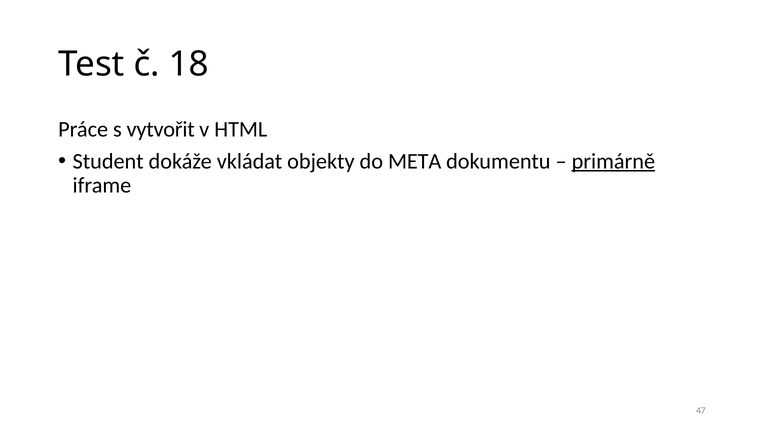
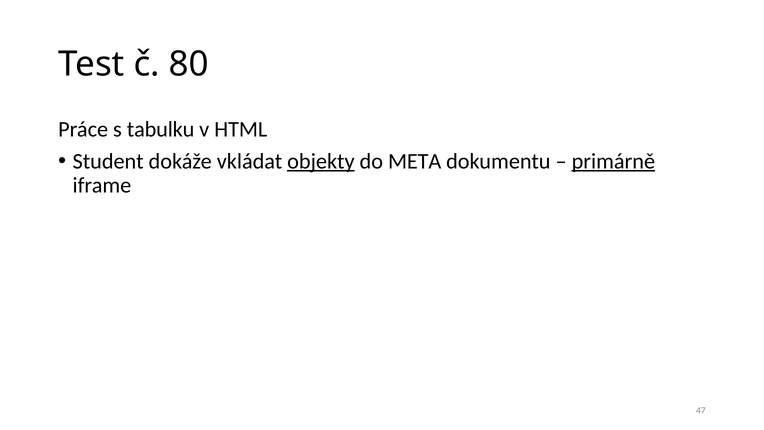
18: 18 -> 80 (189, 64)
vytvořit: vytvořit -> tabulku (161, 129)
objekty underline: none -> present (321, 161)
